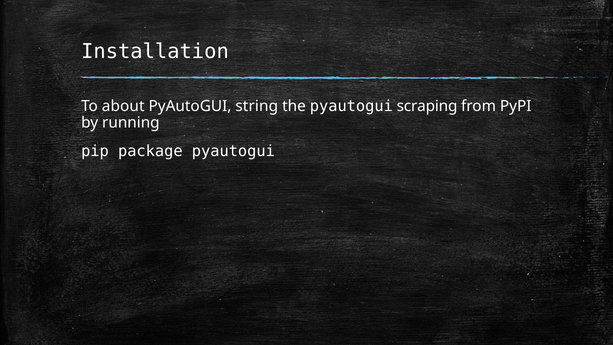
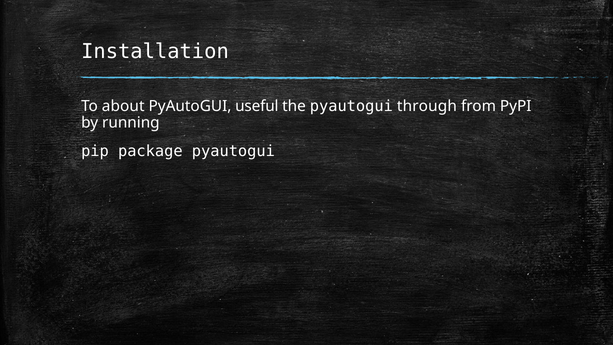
string: string -> useful (257, 106)
scraping: scraping -> through (427, 106)
